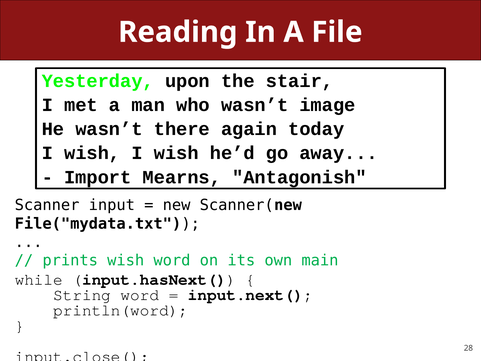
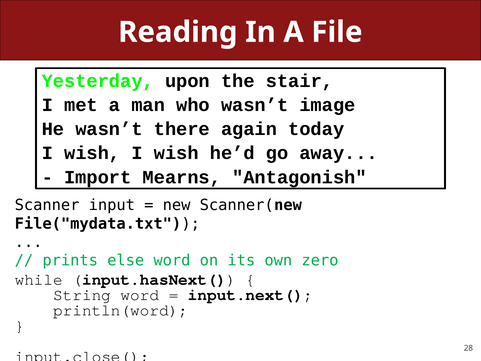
prints wish: wish -> else (126, 260)
main: main -> zero (320, 260)
